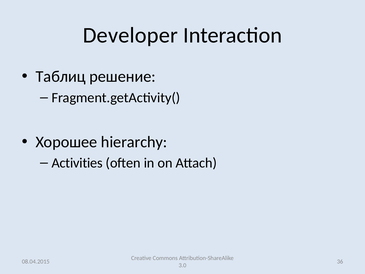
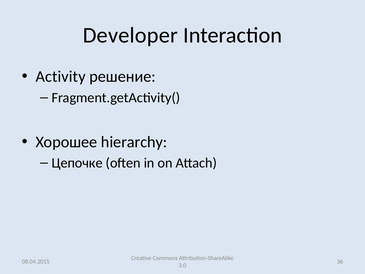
Таблиц: Таблиц -> Activity (61, 77)
Activities: Activities -> Цепочке (77, 163)
